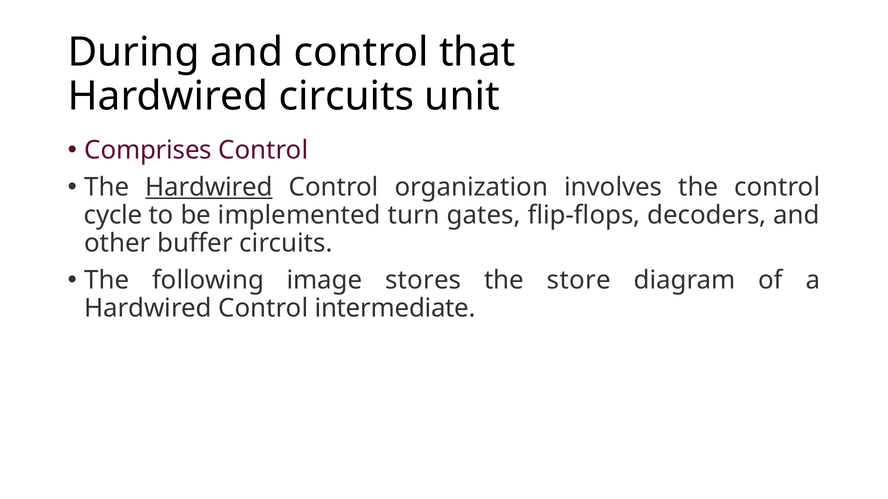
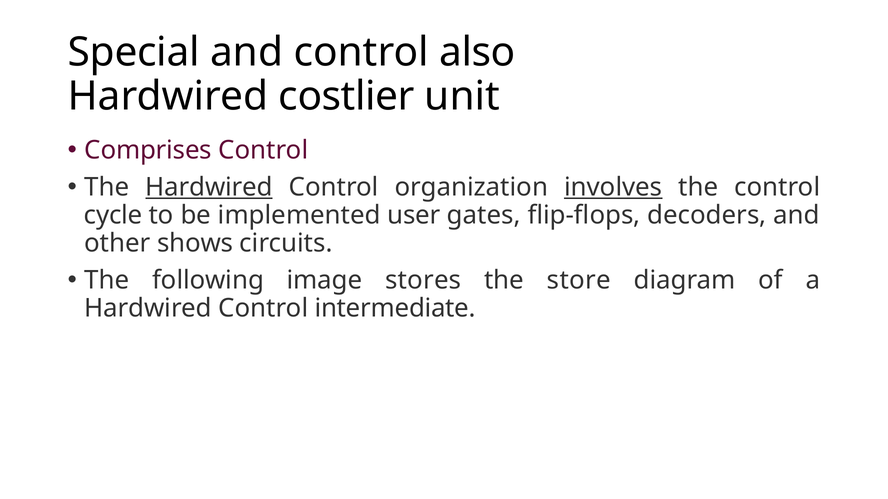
During: During -> Special (134, 53)
that: that -> also (477, 53)
Hardwired circuits: circuits -> costlier (347, 97)
involves underline: none -> present (613, 187)
turn: turn -> user (414, 215)
buffer: buffer -> shows (195, 243)
